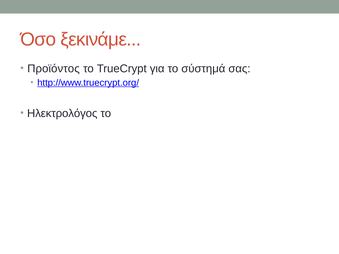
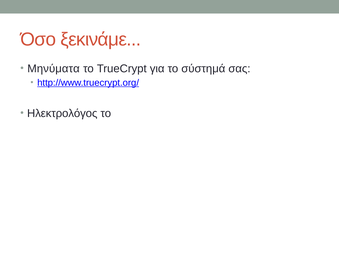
Προϊόντος: Προϊόντος -> Μηνύματα (53, 69)
